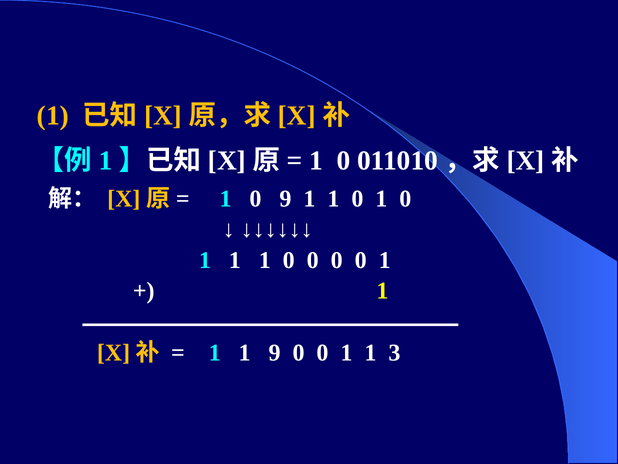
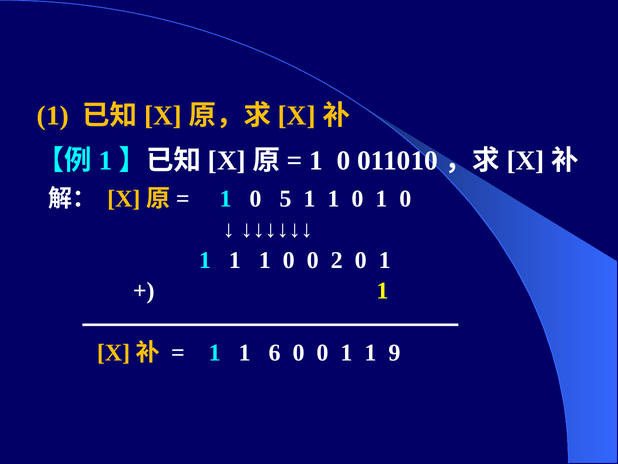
0 9: 9 -> 5 (285, 198)
1 0 0 0: 0 -> 2 (337, 260)
1 9: 9 -> 6 (275, 352)
3: 3 -> 9 (394, 352)
